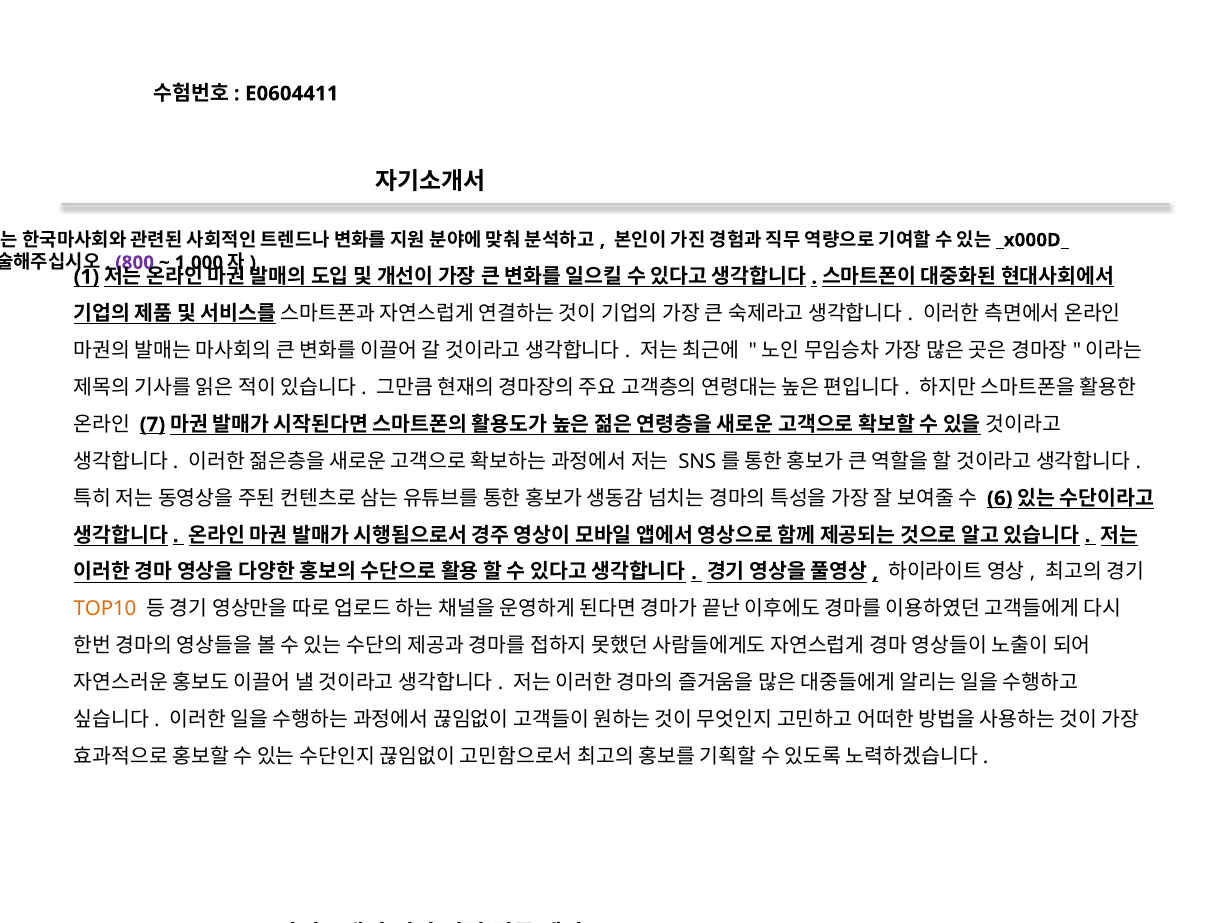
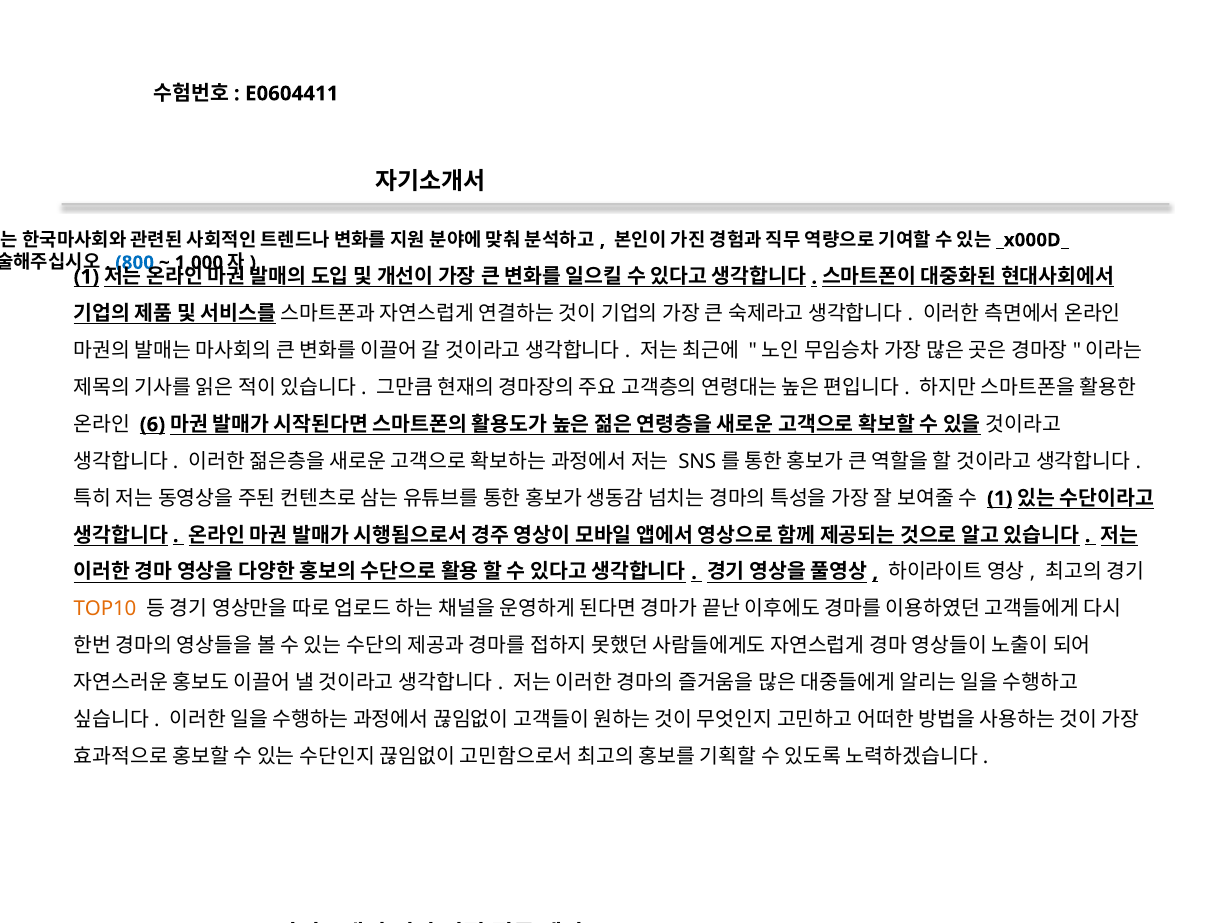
800 colour: purple -> blue (135, 263)
7: 7 -> 6 (152, 425)
6: 6 -> 1 (1000, 499)
